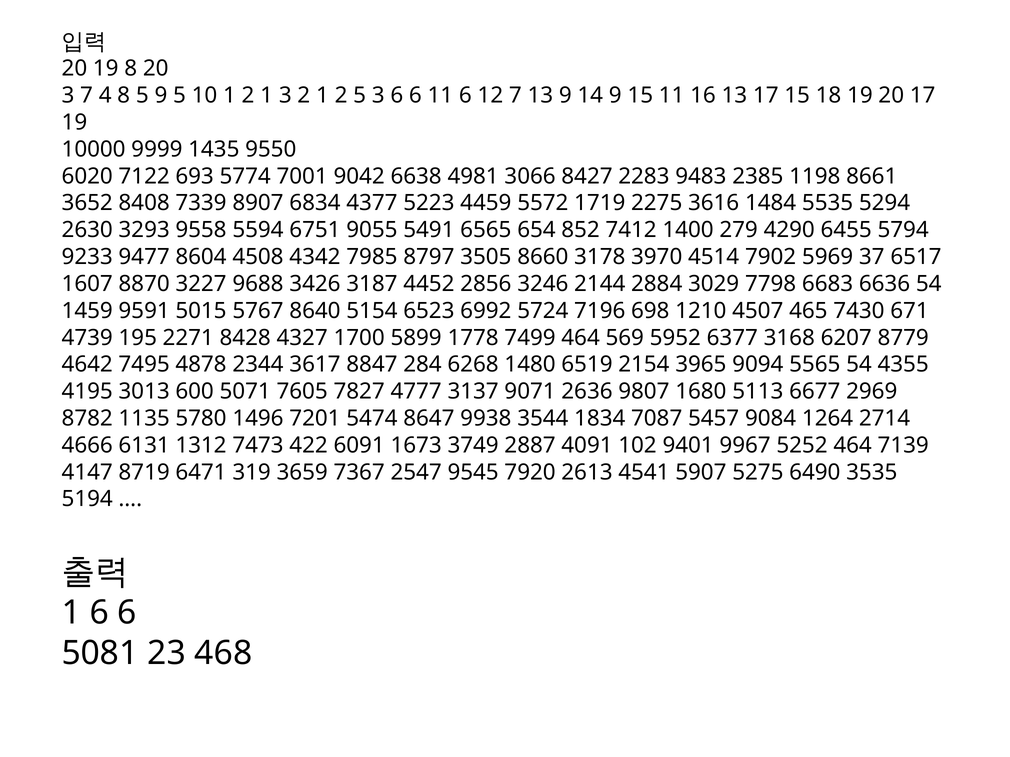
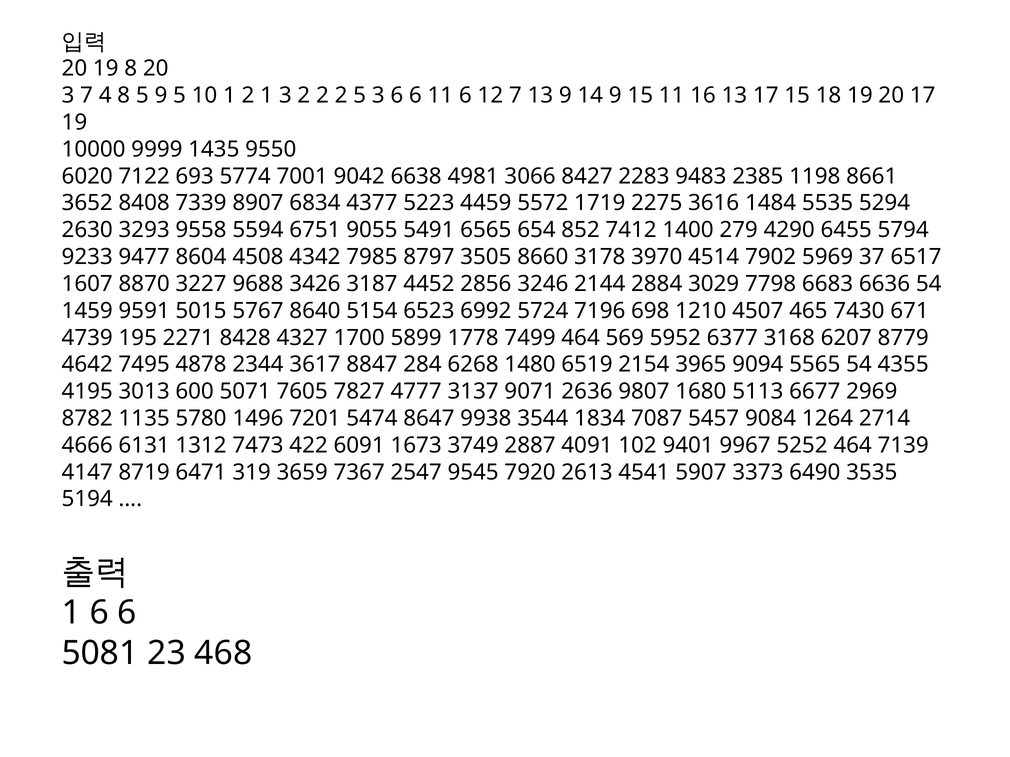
3 2 1: 1 -> 2 (322, 96)
5275: 5275 -> 3373 (758, 472)
